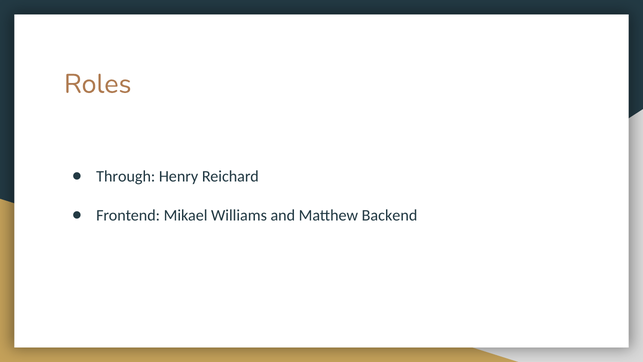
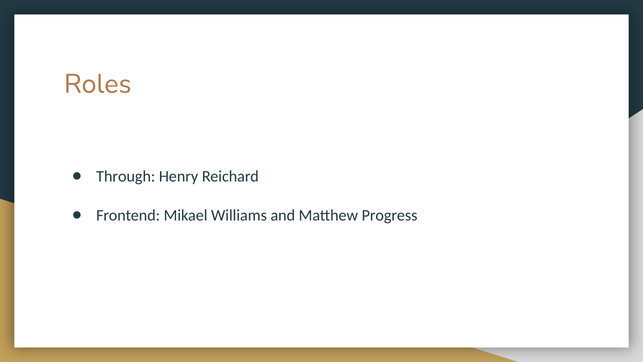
Backend: Backend -> Progress (390, 215)
